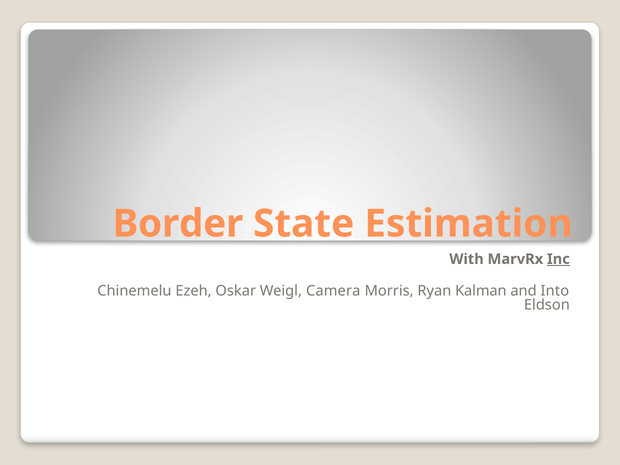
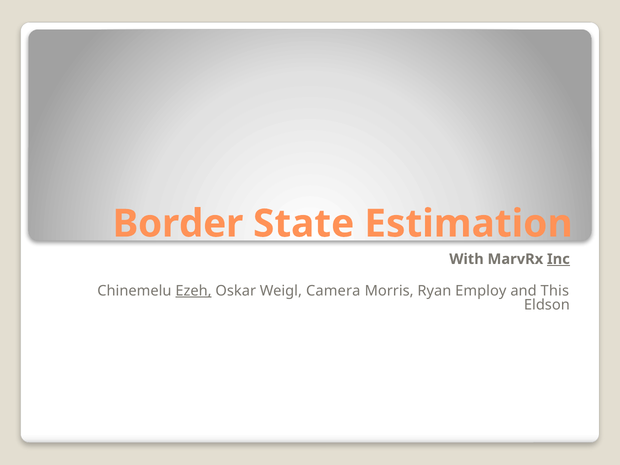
Ezeh underline: none -> present (194, 291)
Kalman: Kalman -> Employ (481, 291)
Into: Into -> This (555, 291)
